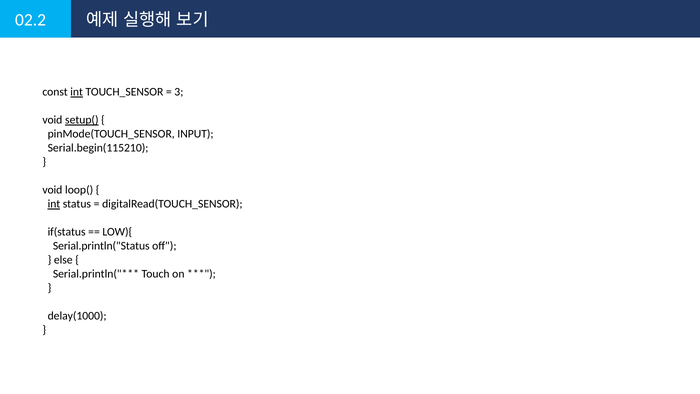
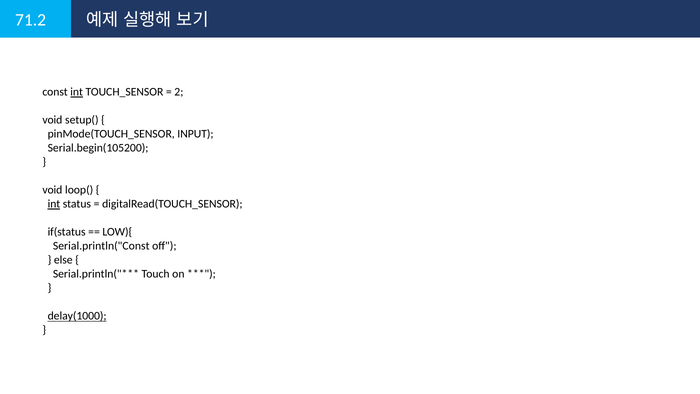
02.2: 02.2 -> 71.2 (31, 20)
3: 3 -> 2 (179, 92)
setup( underline: present -> none (82, 120)
Serial.begin(115210: Serial.begin(115210 -> Serial.begin(105200 (98, 148)
Serial.println("Status: Serial.println("Status -> Serial.println("Const (101, 246)
delay(1000 underline: none -> present (77, 316)
